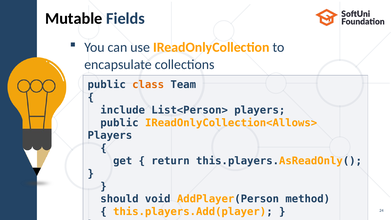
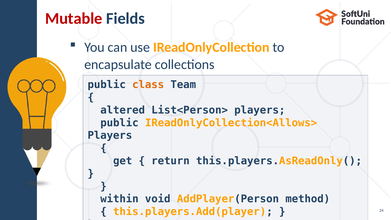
Mutable colour: black -> red (74, 19)
include: include -> altered (123, 110)
should: should -> within (119, 199)
